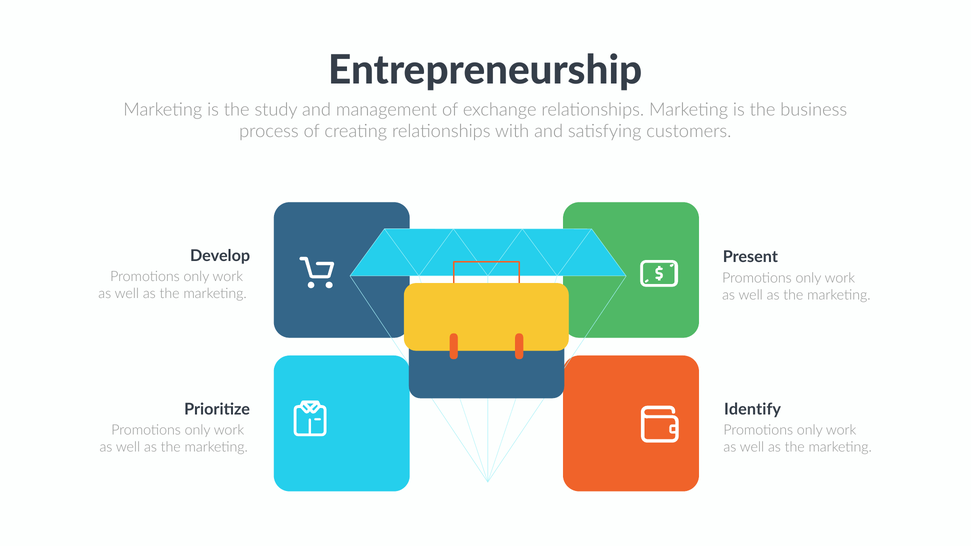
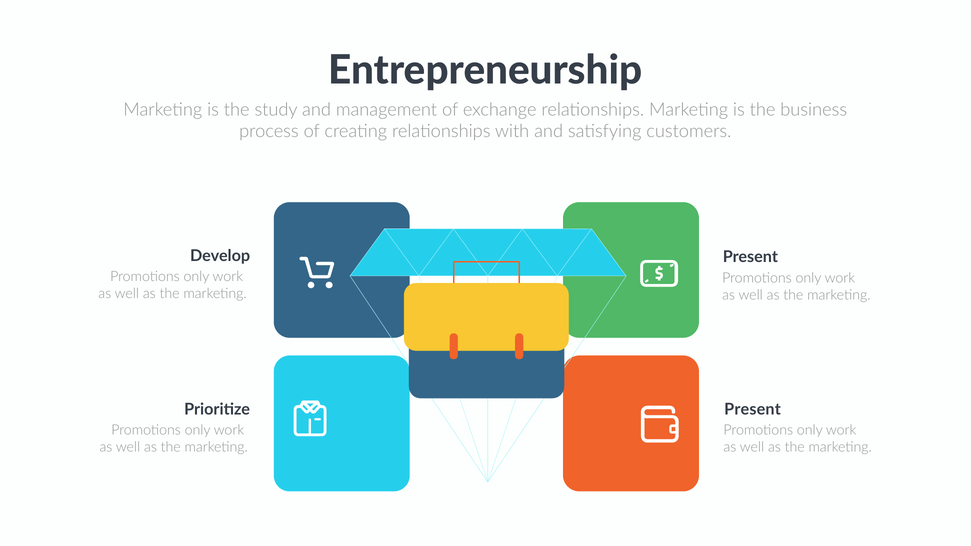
Identify: Identify -> Present (753, 409)
